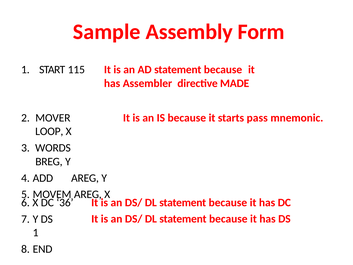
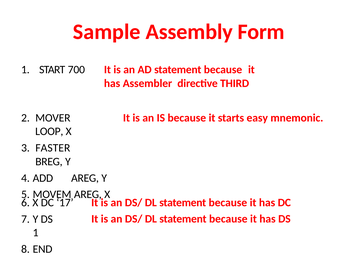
115: 115 -> 700 (76, 70)
MADE: MADE -> THIRD (235, 83)
pass: pass -> easy (257, 118)
WORDS: WORDS -> FASTER (53, 148)
36: 36 -> 17 (65, 202)
